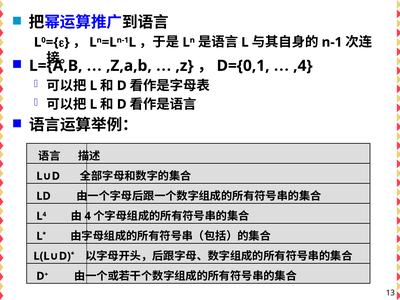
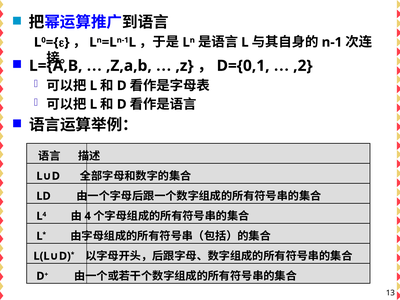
,4: ,4 -> ,2 (303, 66)
